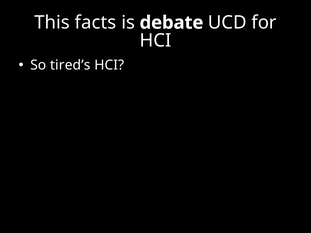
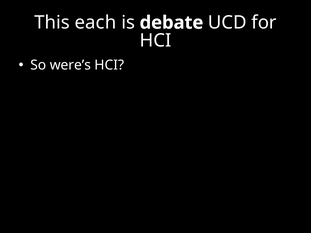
facts: facts -> each (95, 23)
tired’s: tired’s -> were’s (70, 65)
